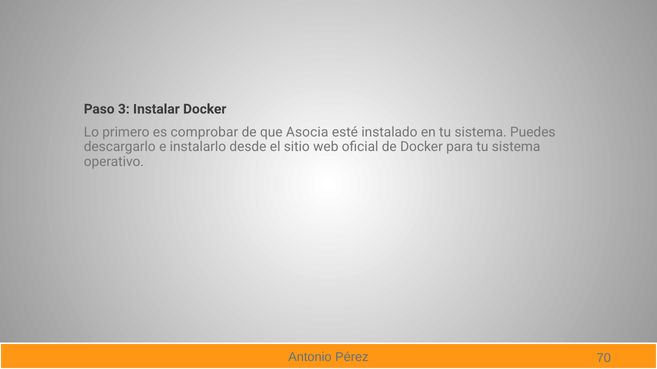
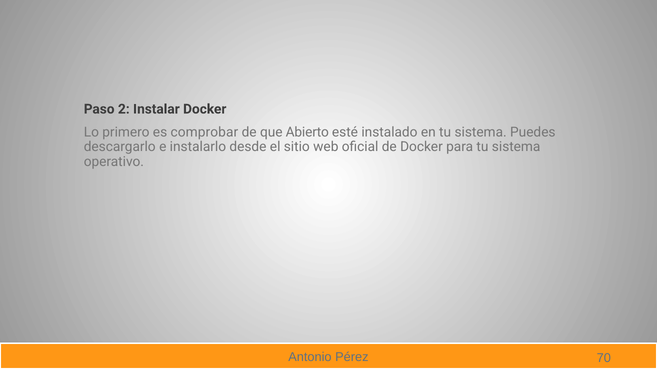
3: 3 -> 2 (124, 109)
Asocia: Asocia -> Abierto (307, 132)
